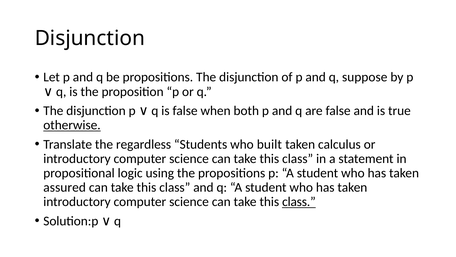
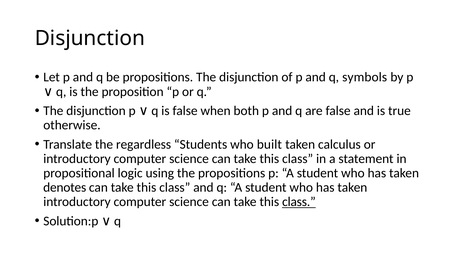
suppose: suppose -> symbols (365, 77)
otherwise underline: present -> none (72, 125)
assured: assured -> denotes (65, 187)
